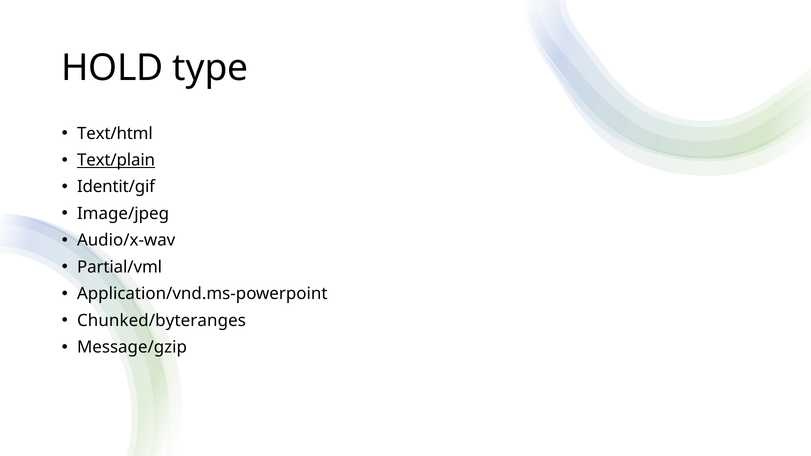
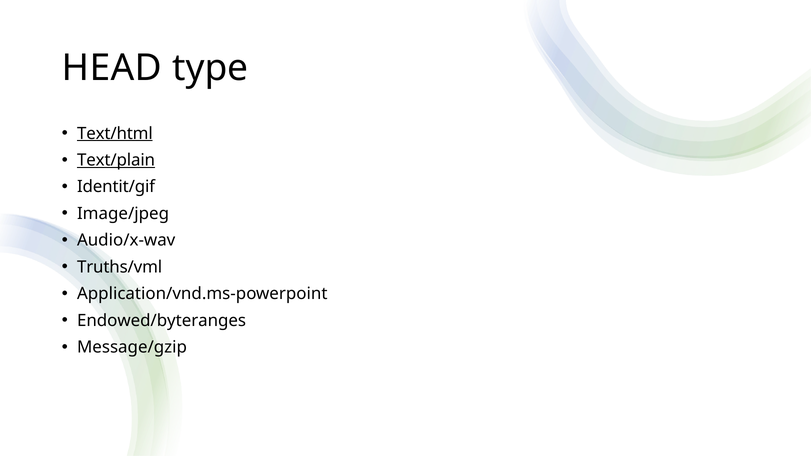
HOLD: HOLD -> HEAD (112, 68)
Text/html underline: none -> present (115, 134)
Partial/vml: Partial/vml -> Truths/vml (120, 267)
Chunked/byteranges: Chunked/byteranges -> Endowed/byteranges (162, 321)
